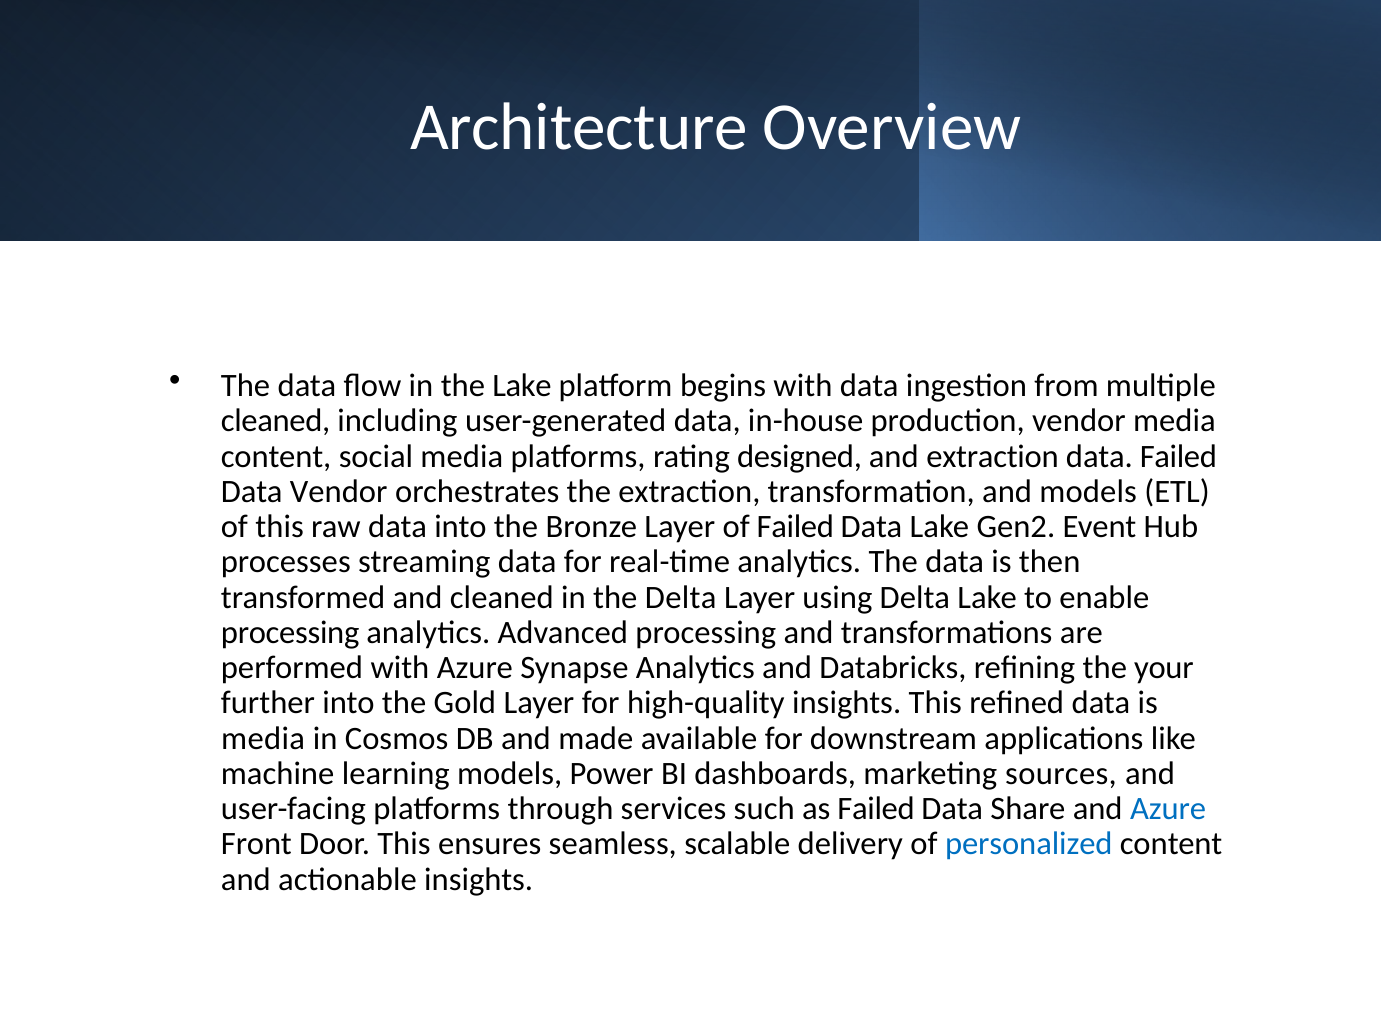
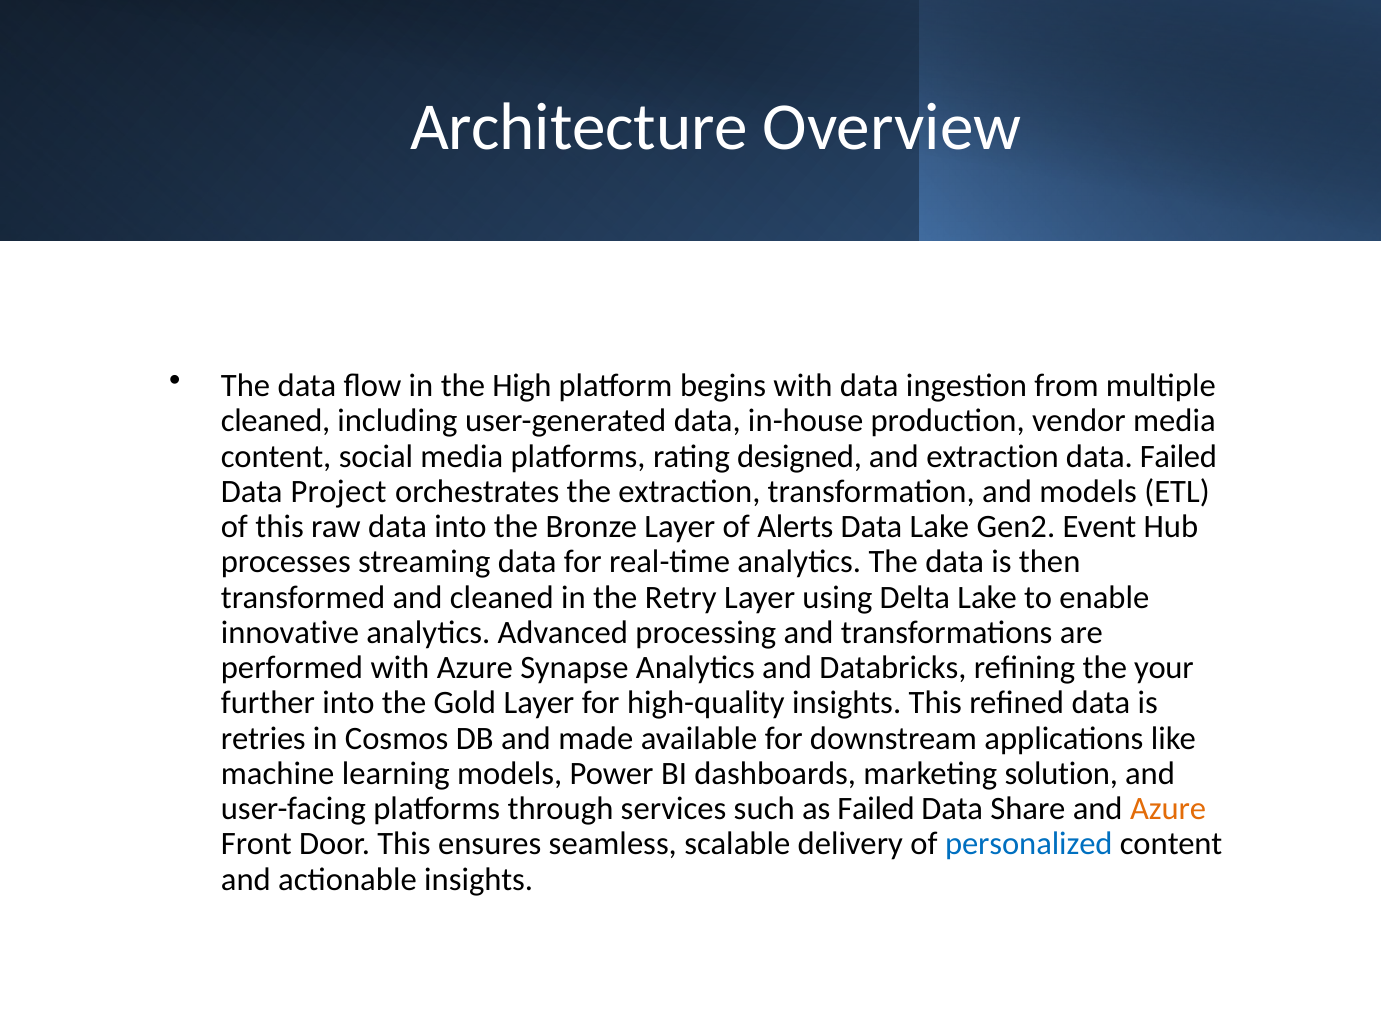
the Lake: Lake -> High (522, 386)
Data Vendor: Vendor -> Project (339, 492)
of Failed: Failed -> Alerts (795, 527)
the Delta: Delta -> Retry (681, 597)
processing: processing -> innovative (290, 632)
media: media -> retries (263, 738)
sources: sources -> solution (1061, 773)
Azure colour: blue -> orange (1168, 809)
